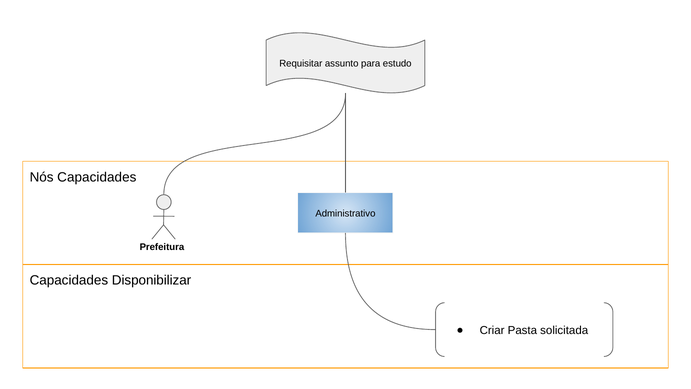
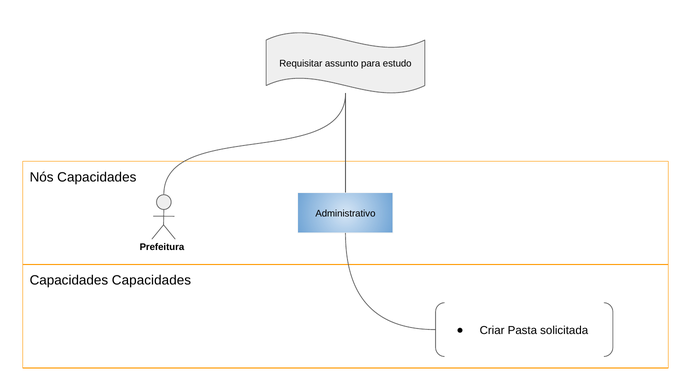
Capacidades Disponibilizar: Disponibilizar -> Capacidades (151, 280)
